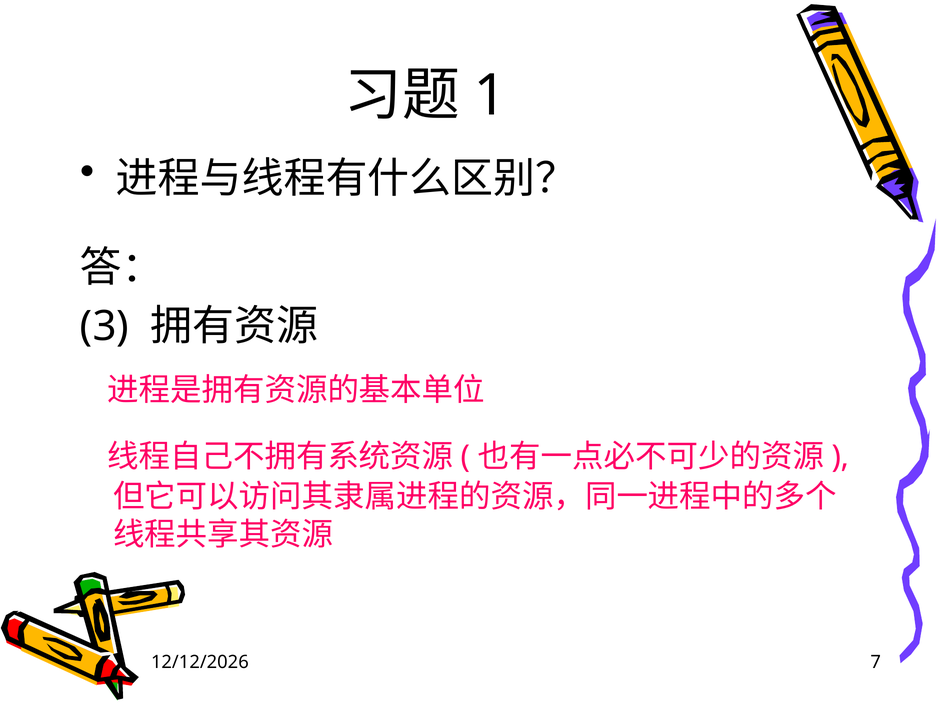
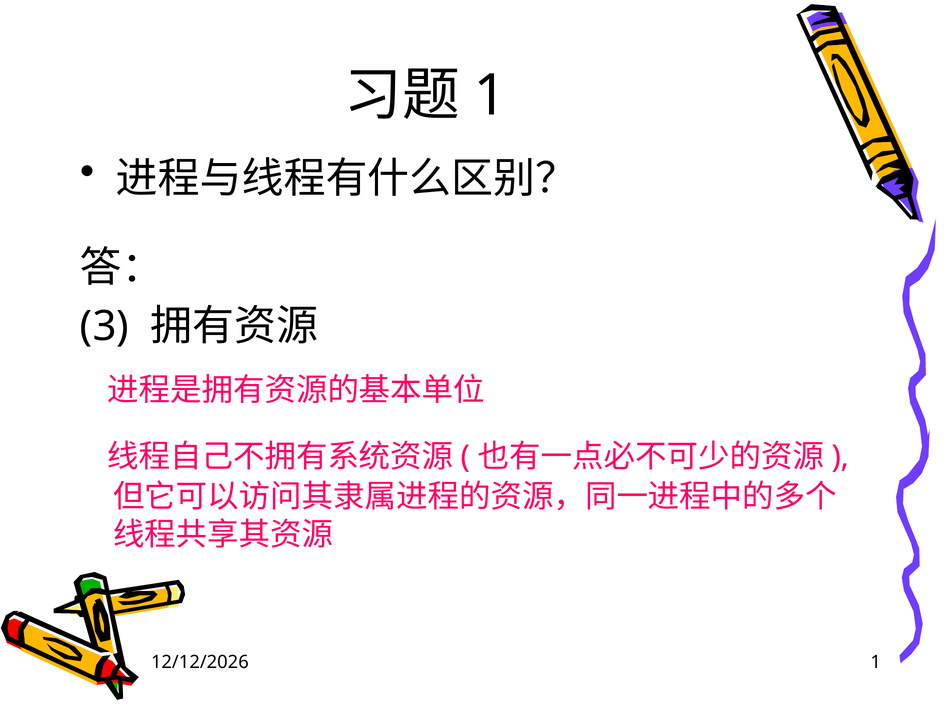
7: 7 -> 1 (876, 662)
